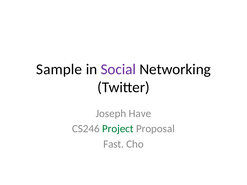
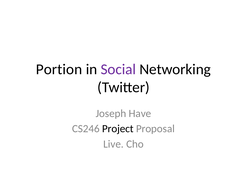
Sample: Sample -> Portion (59, 69)
Project colour: green -> black (118, 129)
Fast: Fast -> Live (114, 144)
